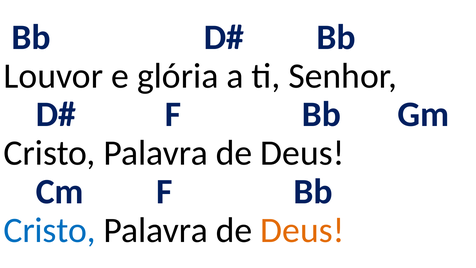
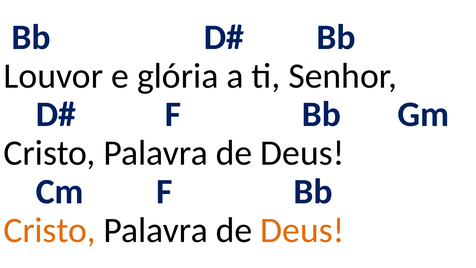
Cristo colour: blue -> orange (50, 230)
